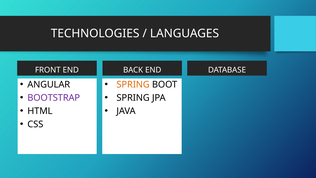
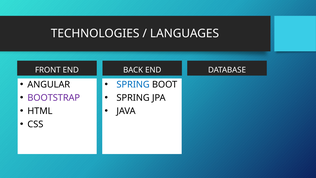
SPRING colour: orange -> blue (133, 84)
